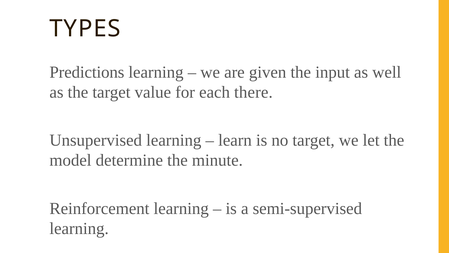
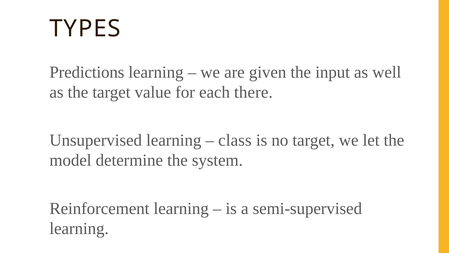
learn: learn -> class (235, 140)
minute: minute -> system (217, 160)
